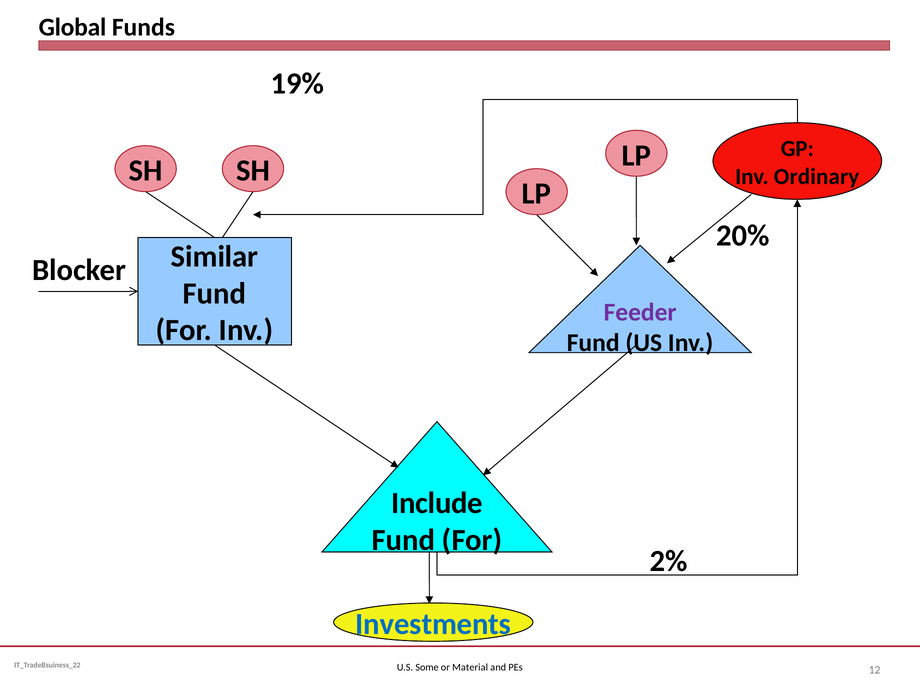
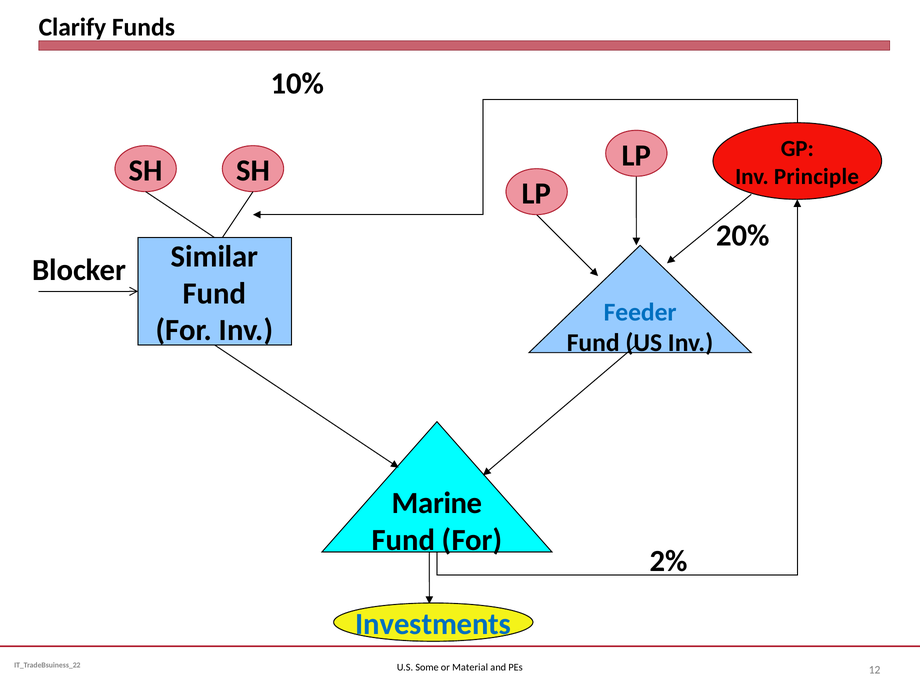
Global: Global -> Clarify (72, 27)
19%: 19% -> 10% (297, 84)
Ordinary: Ordinary -> Principle (816, 176)
Feeder colour: purple -> blue (640, 312)
Include: Include -> Marine (437, 503)
